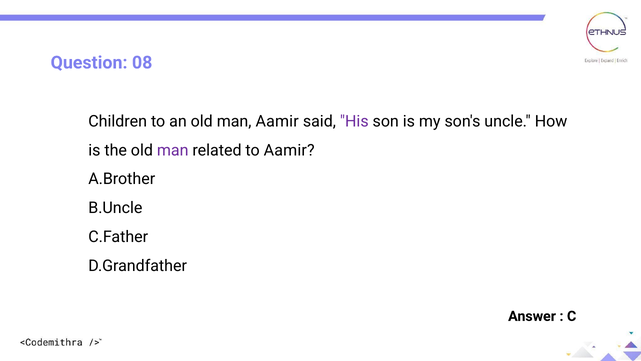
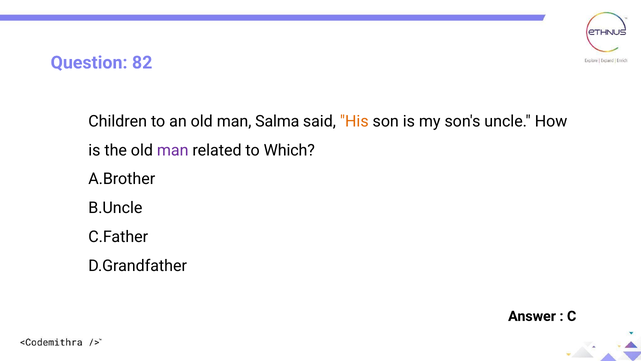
08: 08 -> 82 (142, 63)
man Aamir: Aamir -> Salma (277, 121)
His colour: purple -> orange (354, 121)
to Aamir: Aamir -> Which (289, 150)
